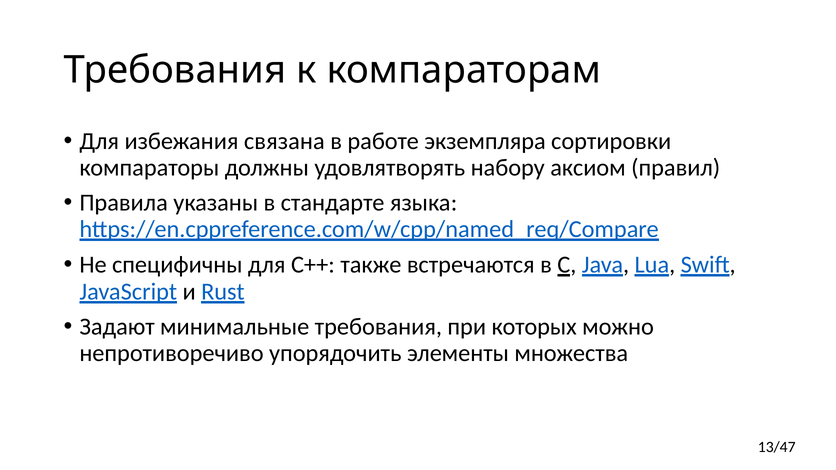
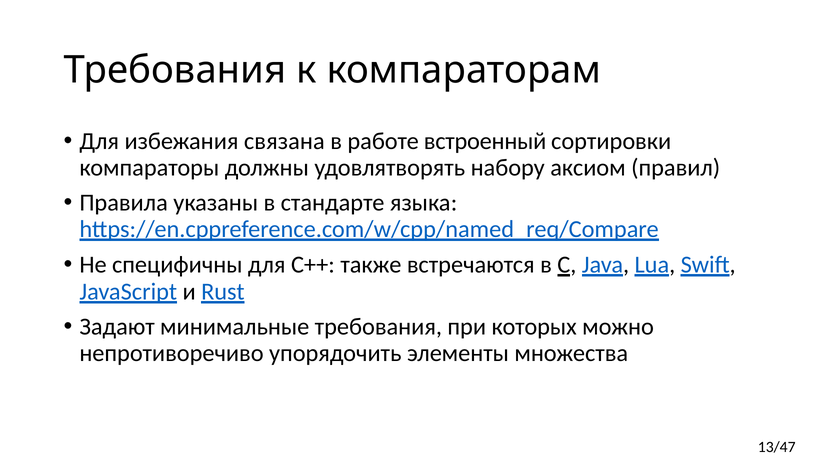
экземпляра: экземпляра -> встроенный (485, 141)
